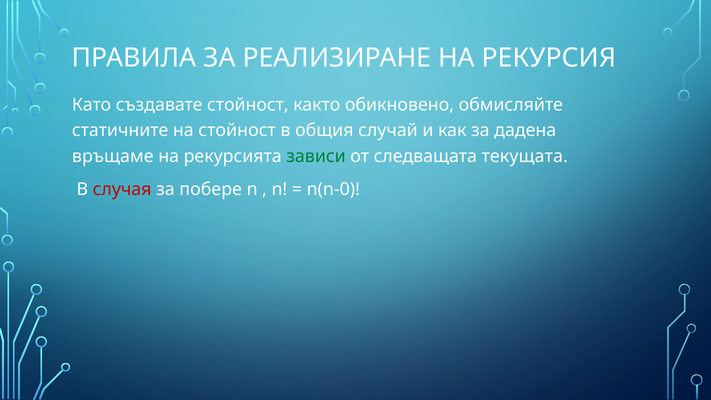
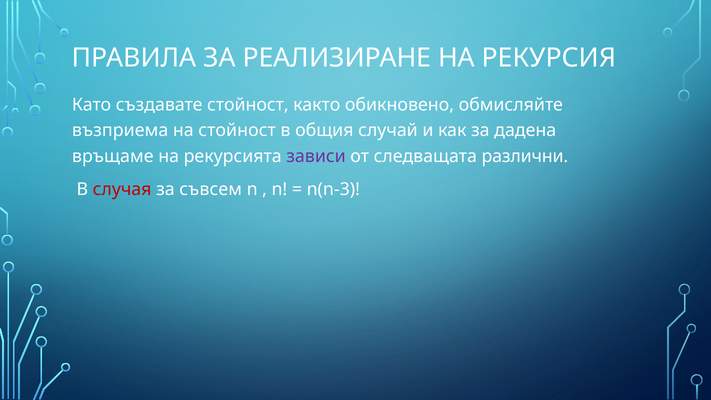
статичните: статичните -> възприема (120, 131)
зависи colour: green -> purple (316, 156)
текущата: текущата -> различни (525, 156)
побере: побере -> съвсем (211, 189)
n(n-0: n(n-0 -> n(n-3 (333, 189)
